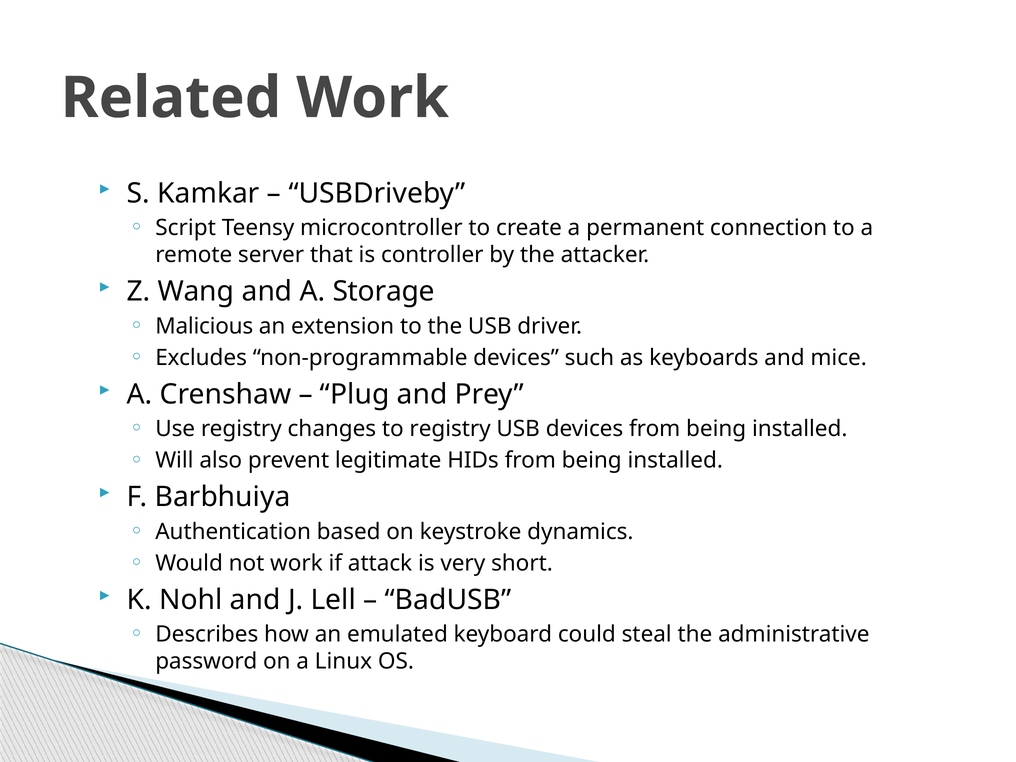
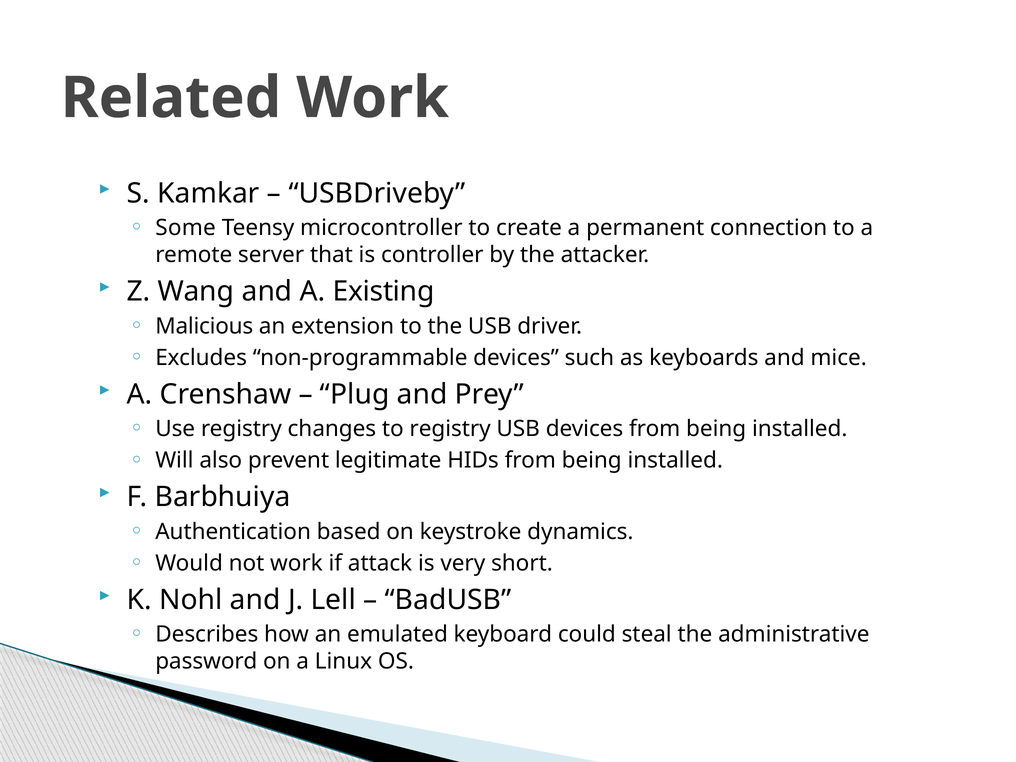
Script: Script -> Some (186, 228)
Storage: Storage -> Existing (384, 291)
